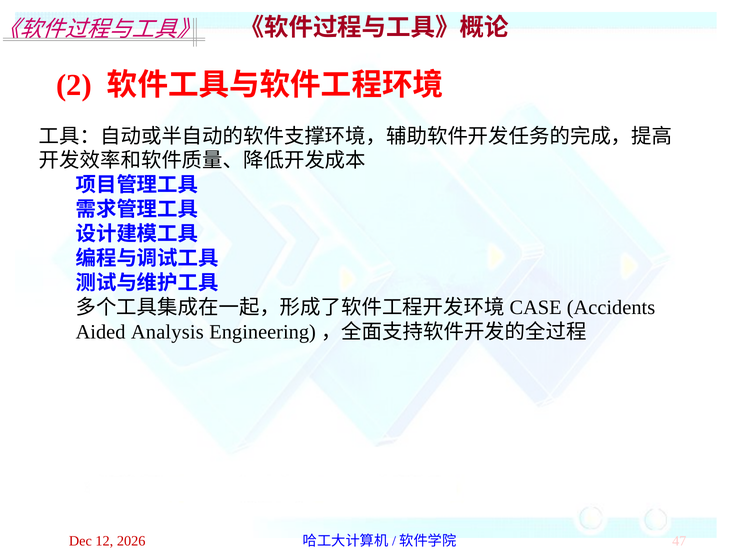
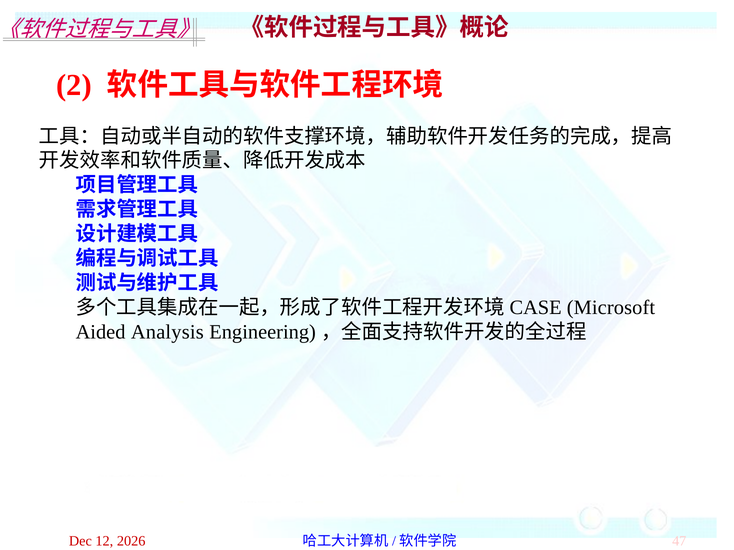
Accidents: Accidents -> Microsoft (611, 308)
